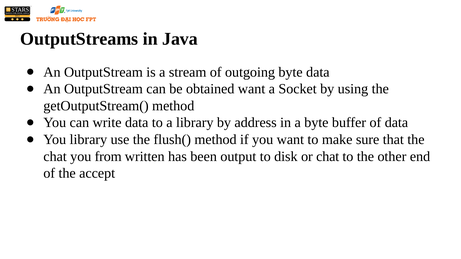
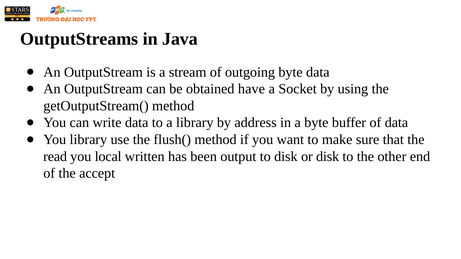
obtained want: want -> have (251, 89)
chat: chat -> read (55, 157)
from: from -> local (108, 157)
or chat: chat -> disk (328, 157)
